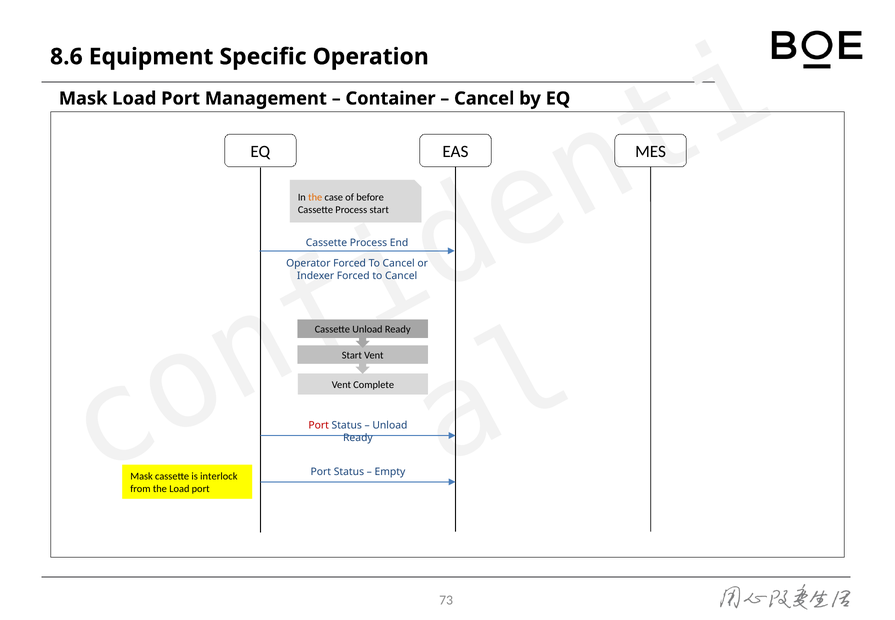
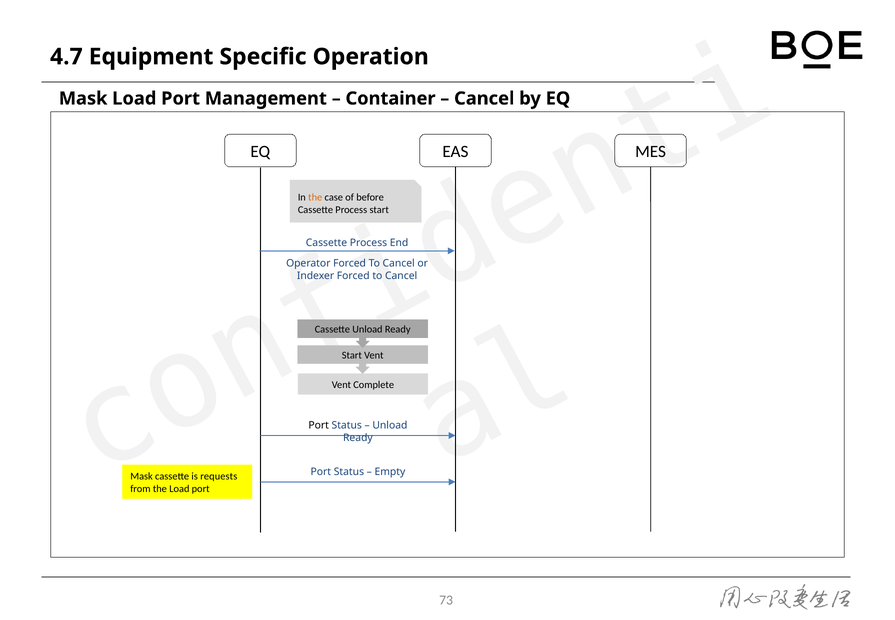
8.6: 8.6 -> 4.7 (66, 57)
Port colour: red -> black (319, 425)
interlock: interlock -> requests (219, 476)
